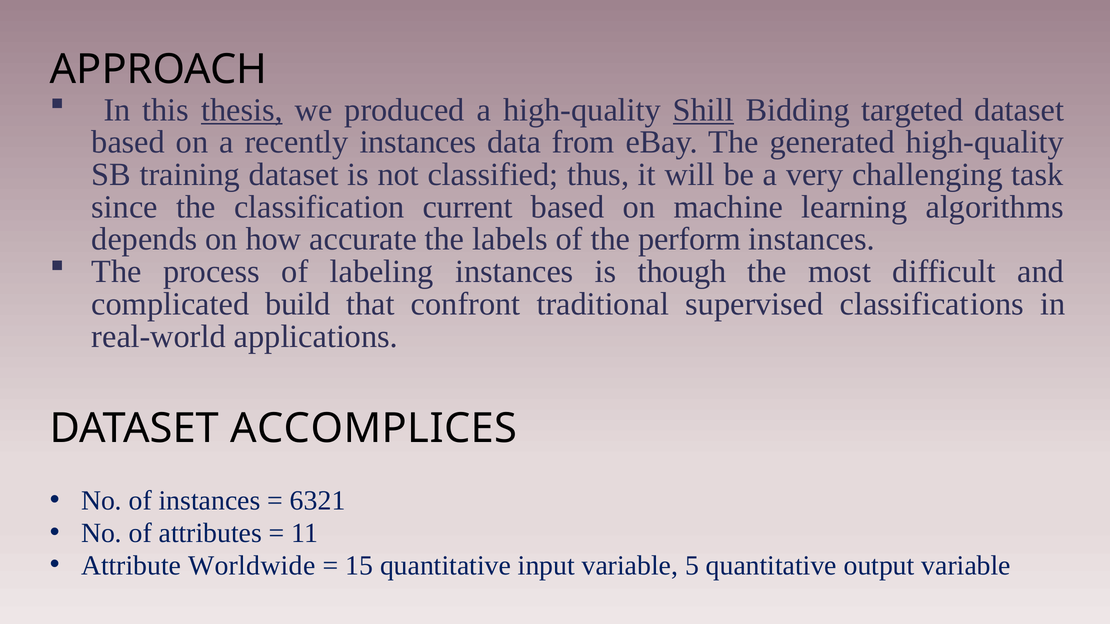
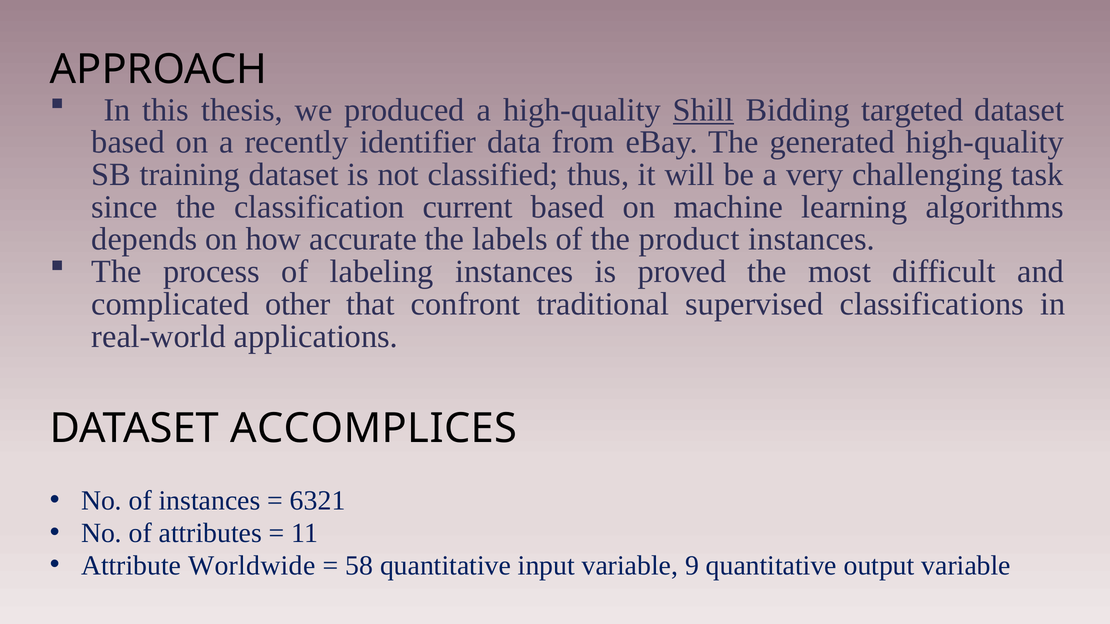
thesis underline: present -> none (242, 110)
recently instances: instances -> identifier (418, 142)
perform: perform -> product (689, 239)
though: though -> proved (682, 272)
build: build -> other (298, 304)
15: 15 -> 58 (359, 566)
5: 5 -> 9 (692, 566)
